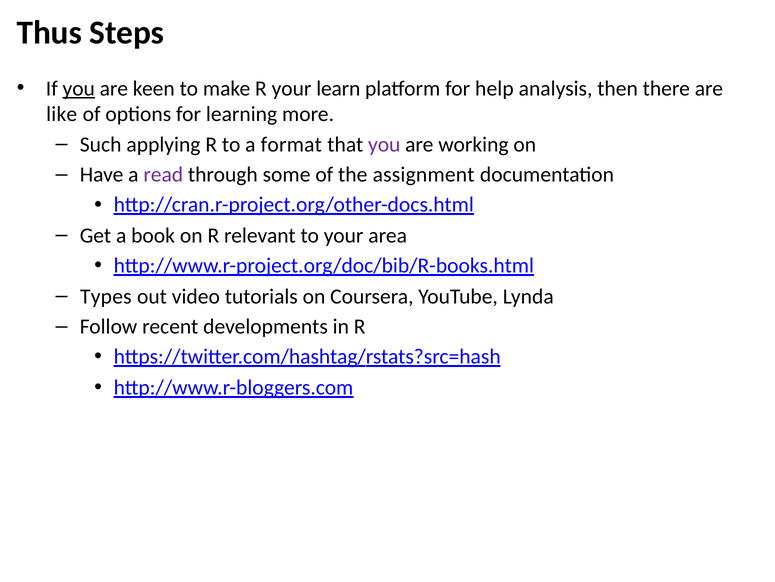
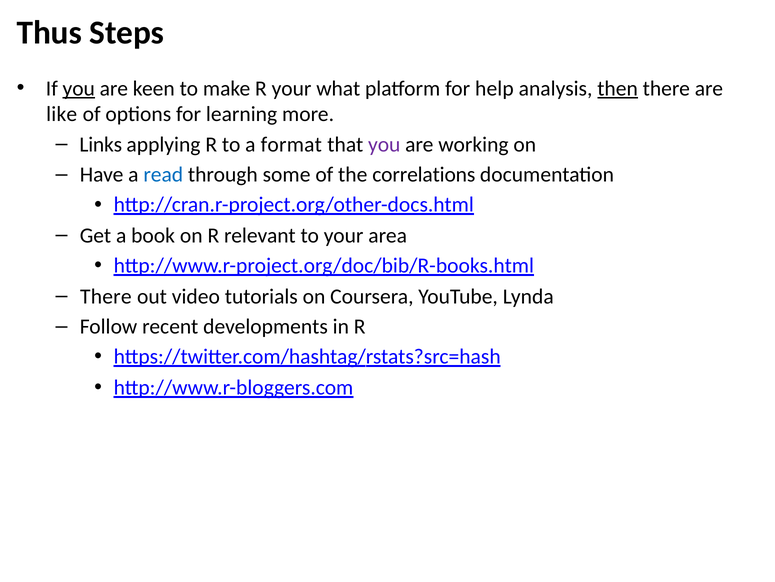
learn: learn -> what (338, 88)
then underline: none -> present (618, 88)
Such: Such -> Links (101, 144)
read colour: purple -> blue (163, 174)
assignment: assignment -> correlations (424, 174)
Types: Types -> There (106, 296)
